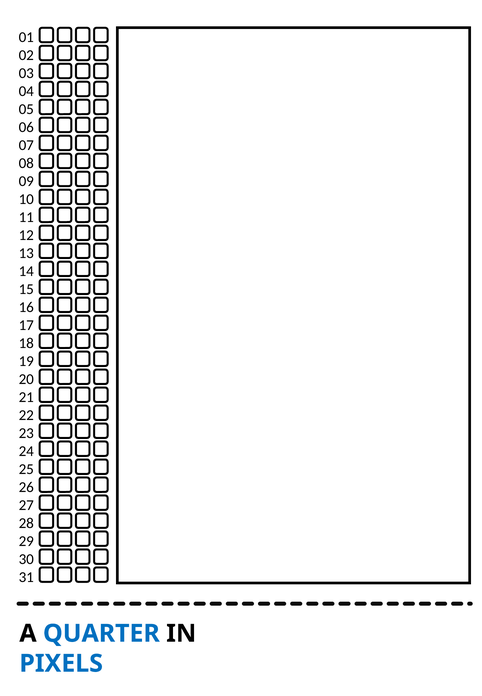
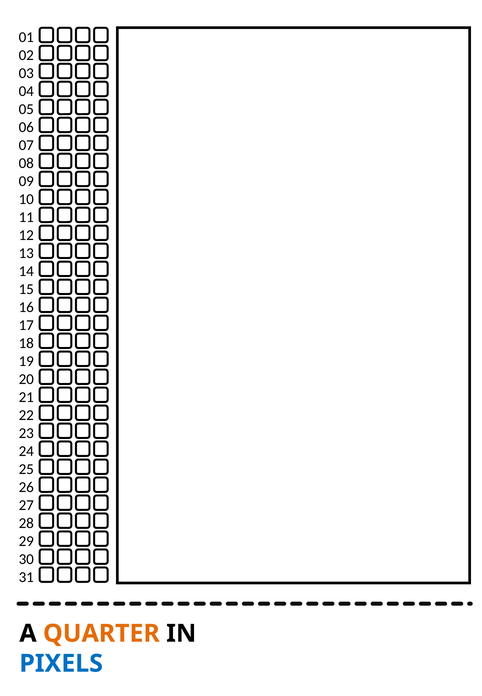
QUARTER colour: blue -> orange (101, 634)
